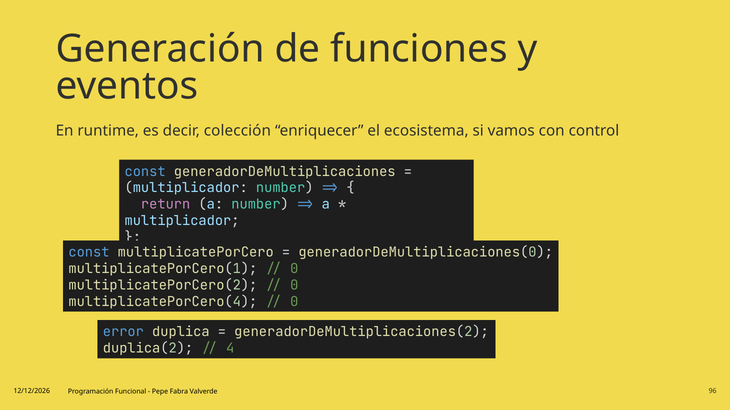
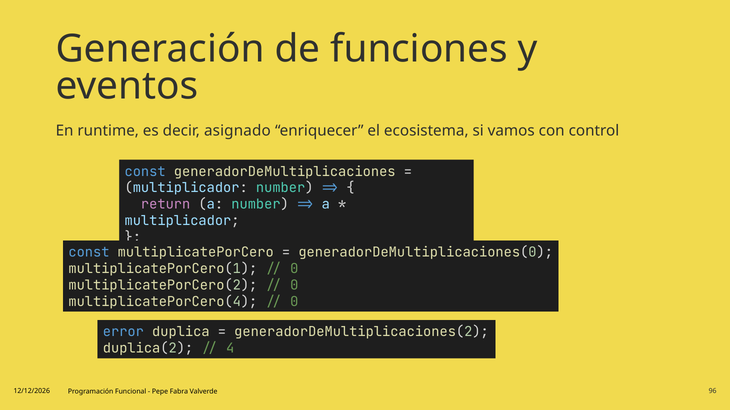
colección: colección -> asignado (237, 131)
